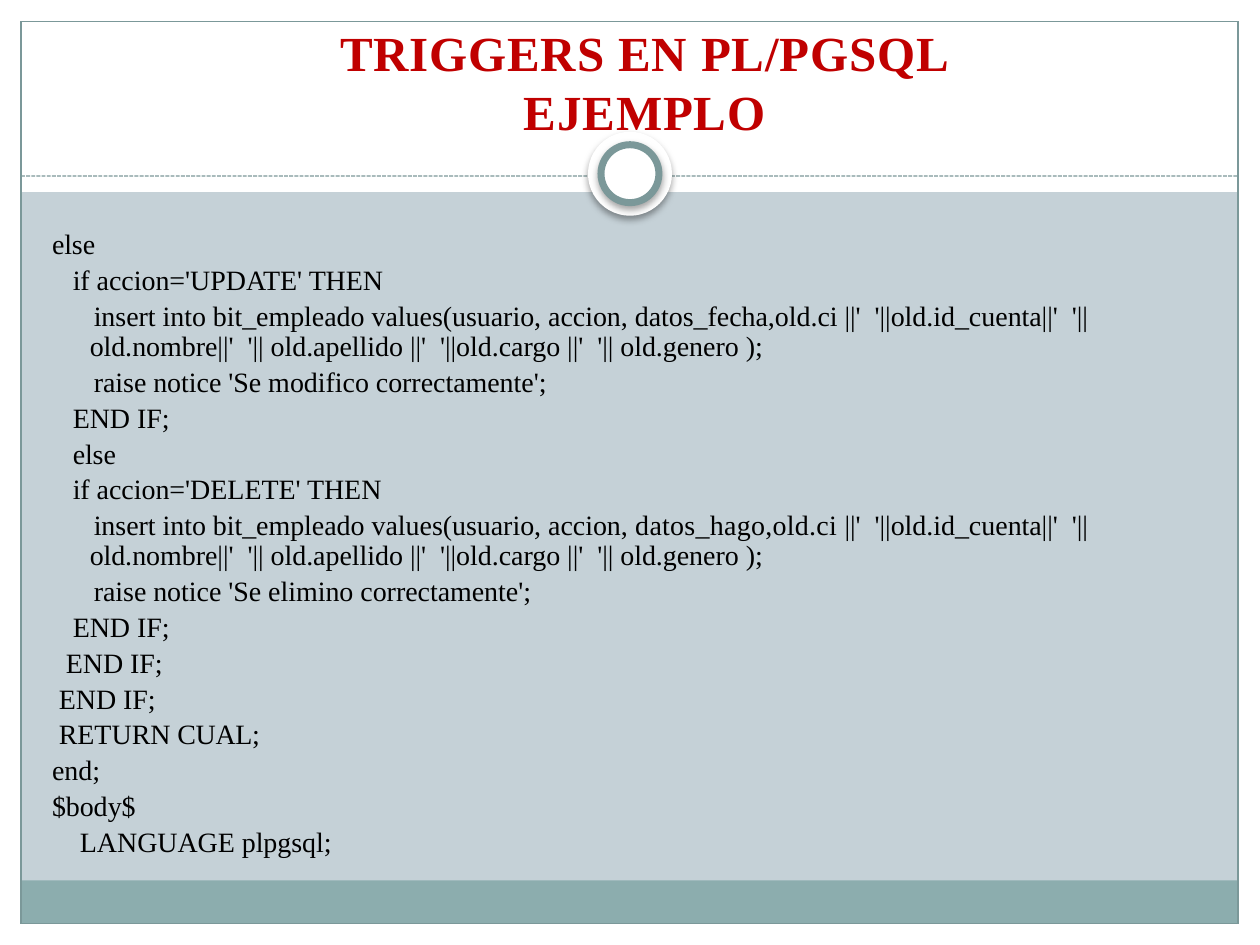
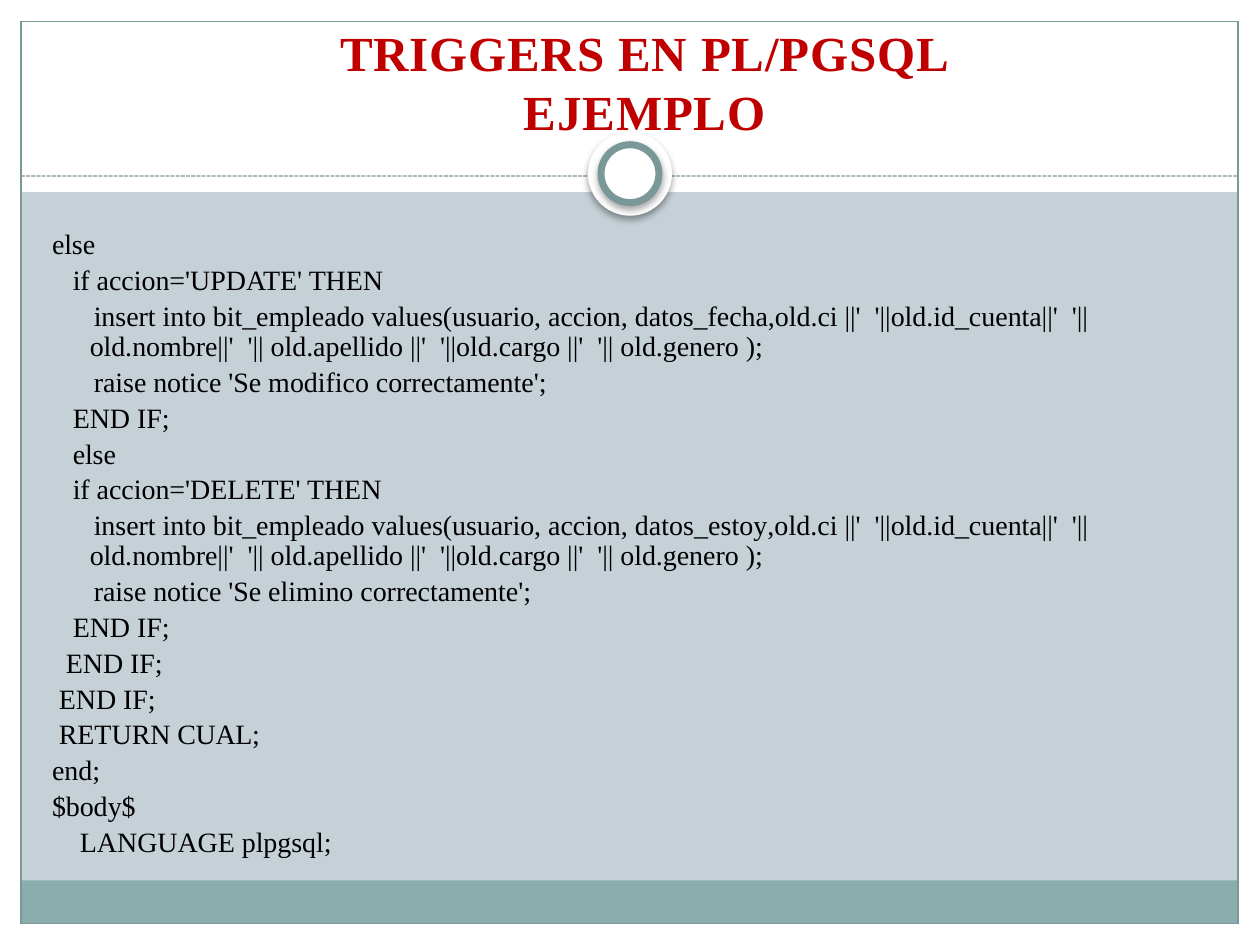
datos_hago,old.ci: datos_hago,old.ci -> datos_estoy,old.ci (736, 526)
